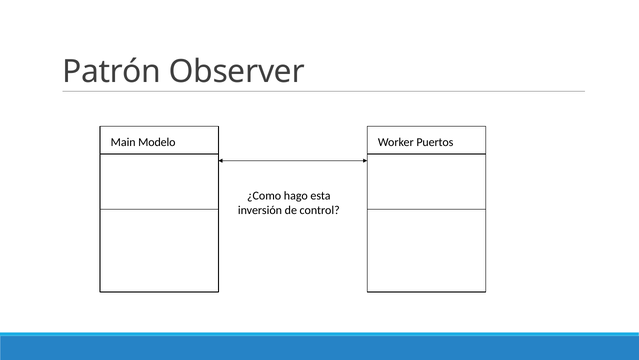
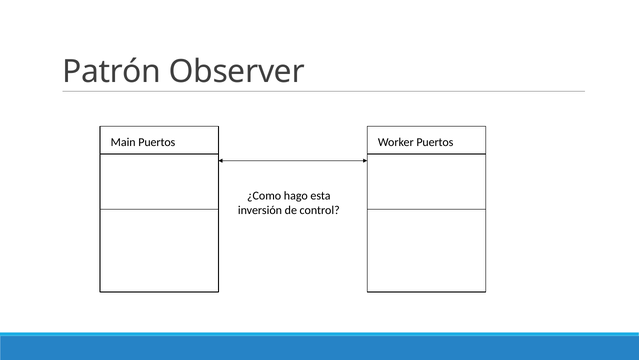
Main Modelo: Modelo -> Puertos (157, 142)
